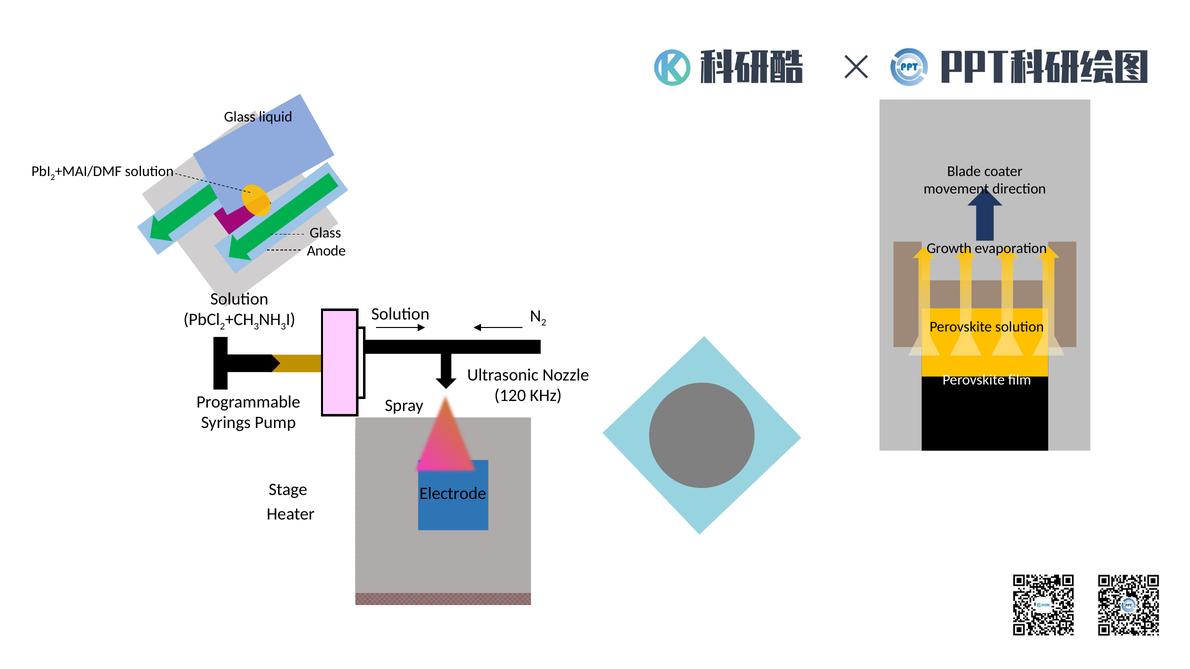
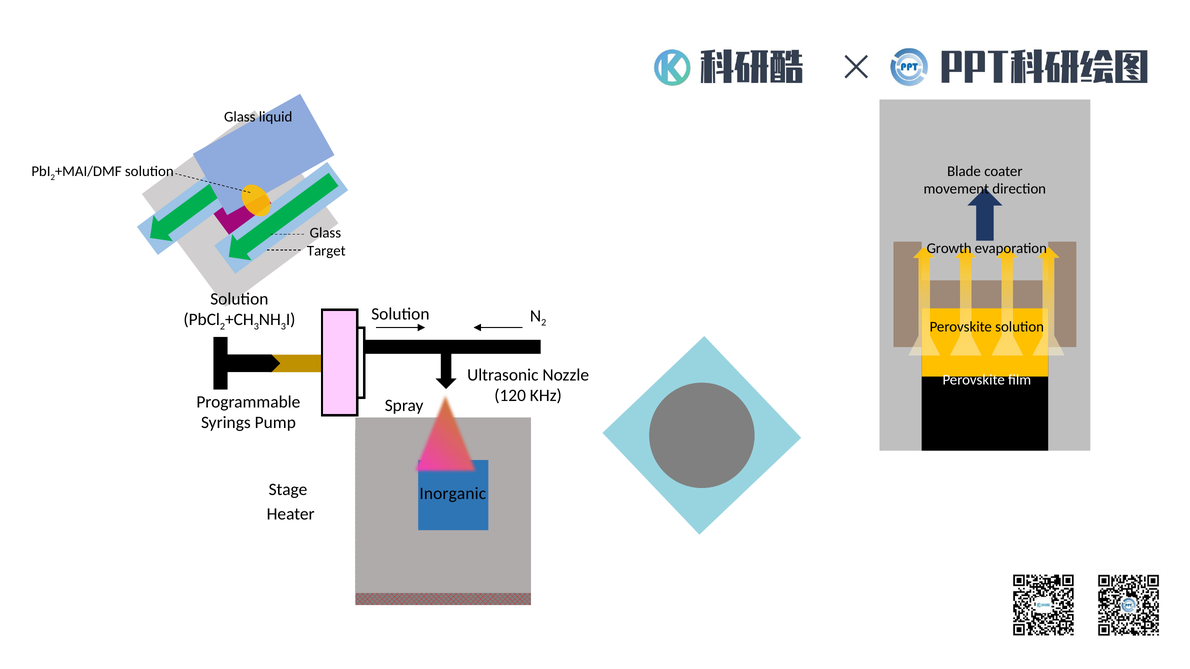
Anode: Anode -> Target (326, 251)
Electrode: Electrode -> Inorganic (453, 494)
